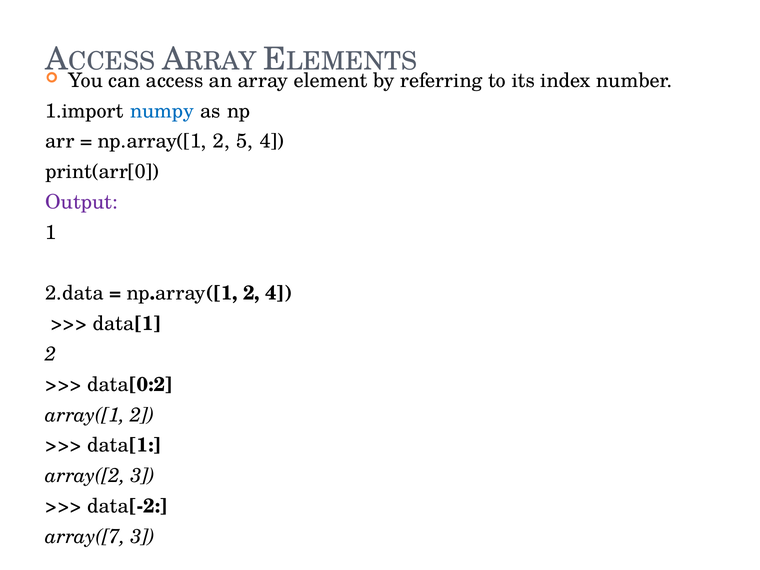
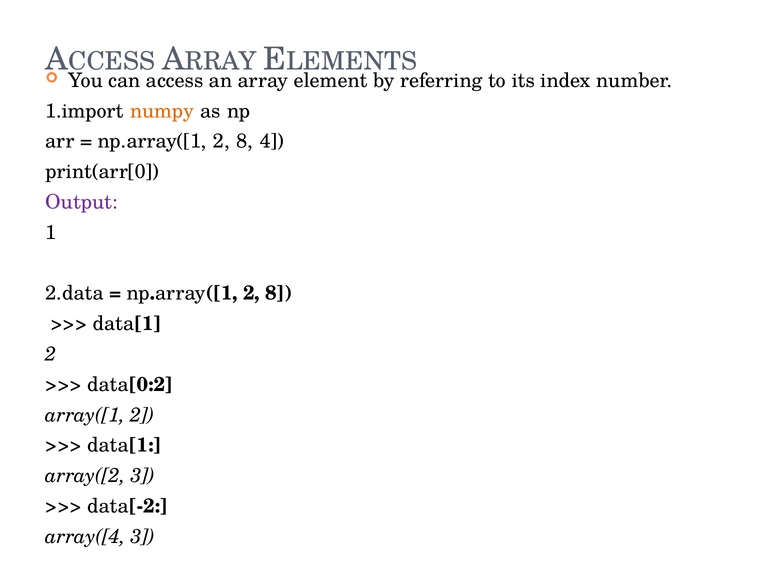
numpy colour: blue -> orange (162, 111)
5: 5 -> 8 (245, 141)
4: 4 -> 8 (279, 293)
array([7: array([7 -> array([4 (85, 537)
